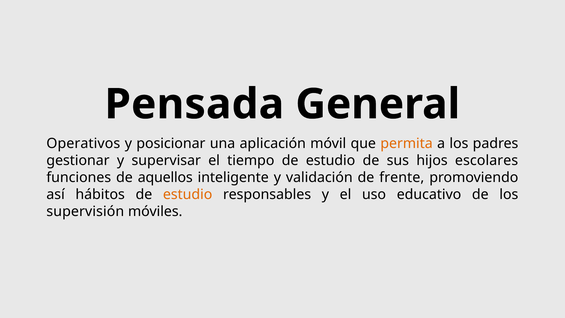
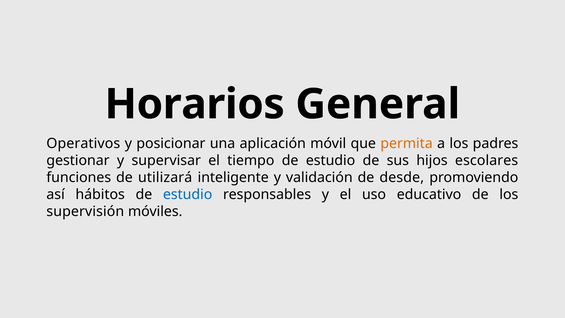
Pensada: Pensada -> Horarios (195, 104)
aquellos: aquellos -> utilizará (165, 177)
frente: frente -> desde (402, 177)
estudio colour: orange -> blue (188, 194)
